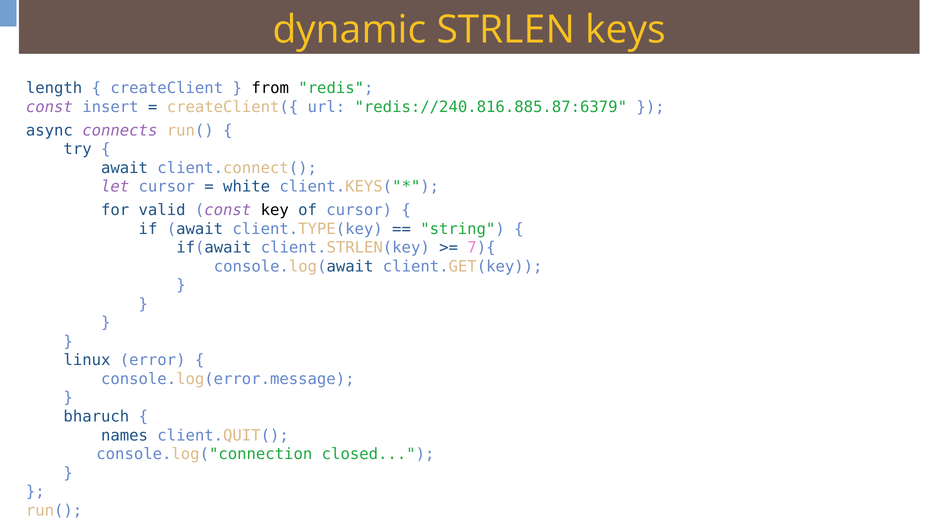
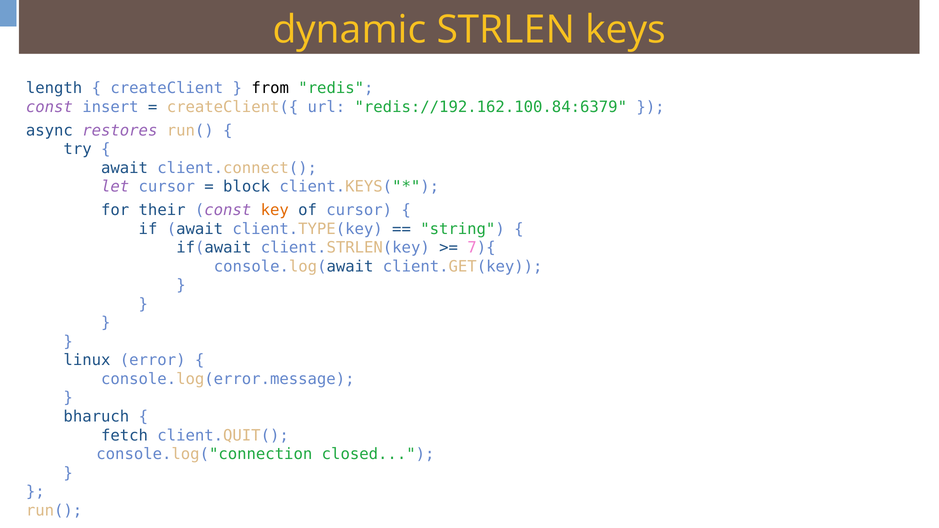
redis://240.816.885.87:6379: redis://240.816.885.87:6379 -> redis://192.162.100.84:6379 (491, 107)
connects: connects -> restores (120, 131)
white: white -> block (247, 187)
valid: valid -> their (162, 210)
key colour: black -> orange (275, 210)
names: names -> fetch (125, 436)
